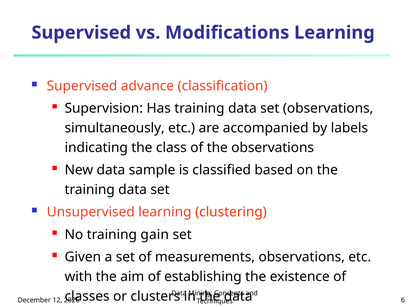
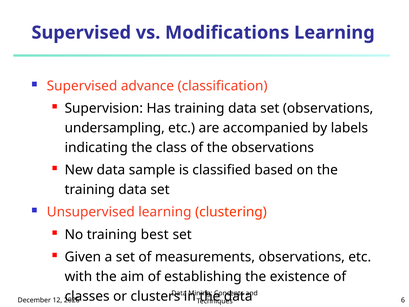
simultaneously: simultaneously -> undersampling (115, 128)
gain: gain -> best (155, 234)
